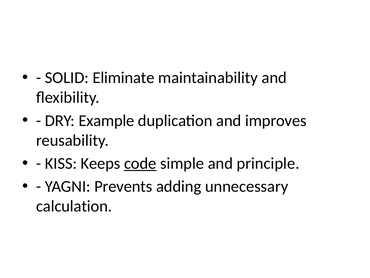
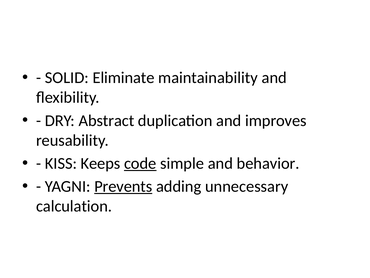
Example: Example -> Abstract (106, 120)
principle: principle -> behavior (268, 163)
Prevents underline: none -> present (123, 186)
